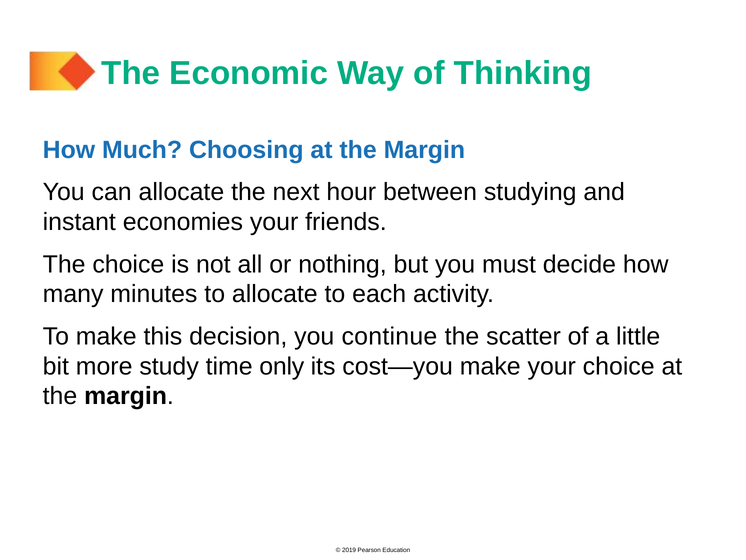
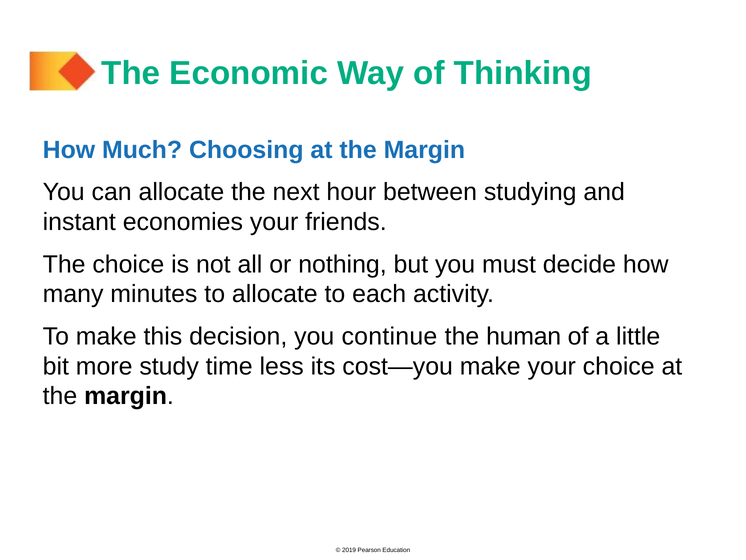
scatter: scatter -> human (524, 336)
only: only -> less (282, 366)
